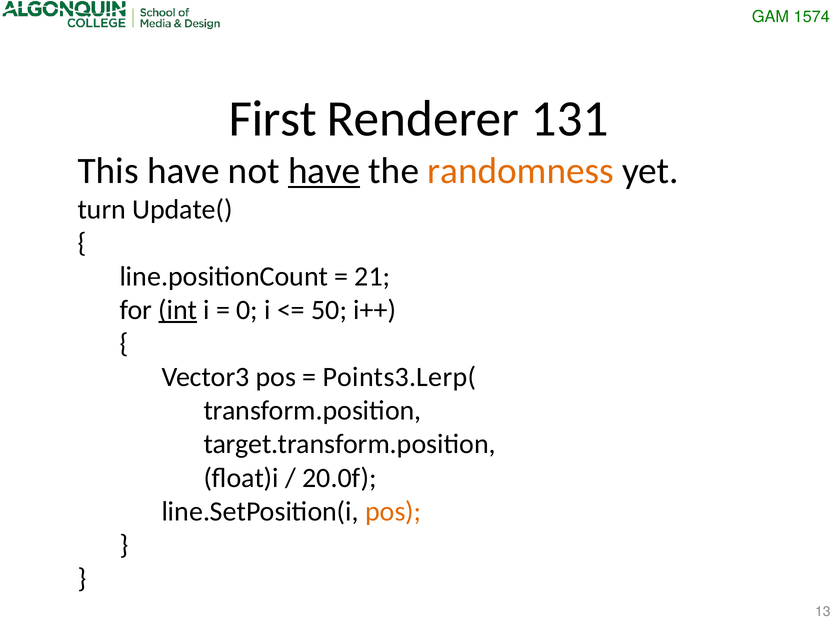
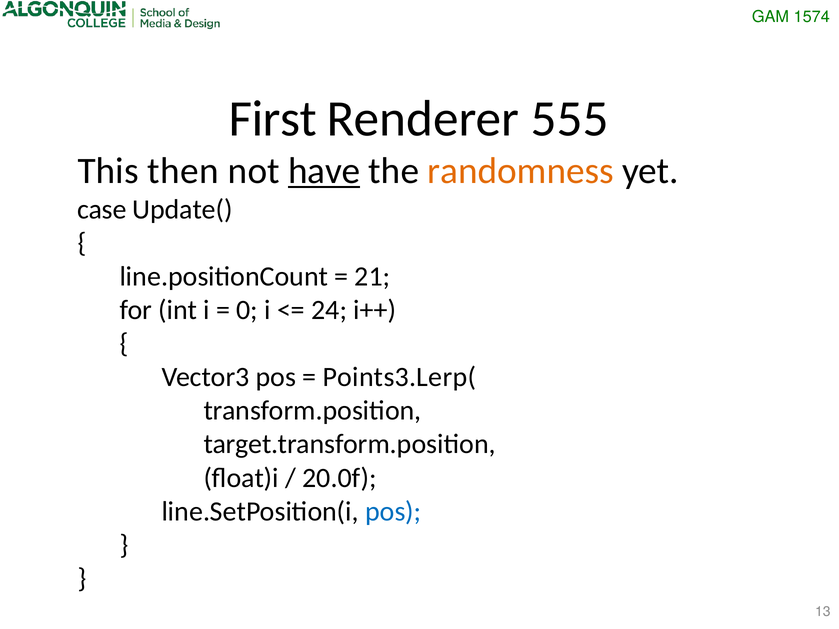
131: 131 -> 555 (570, 119)
This have: have -> then (183, 171)
turn: turn -> case (102, 210)
int underline: present -> none (178, 310)
50: 50 -> 24 (329, 310)
pos colour: orange -> blue (393, 512)
